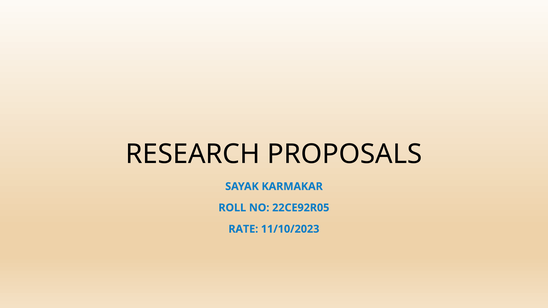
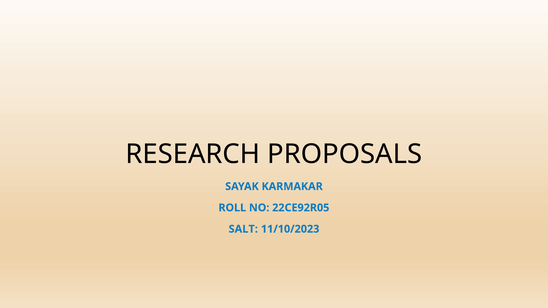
RATE: RATE -> SALT (243, 229)
